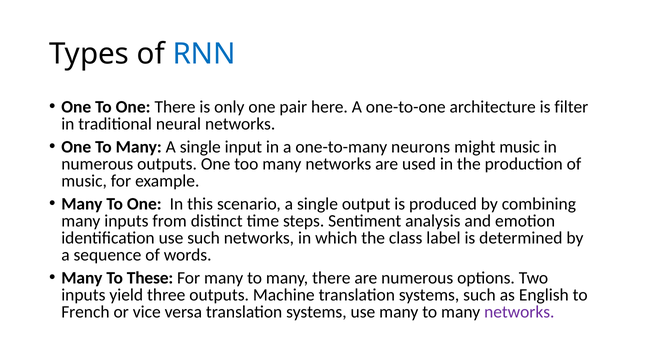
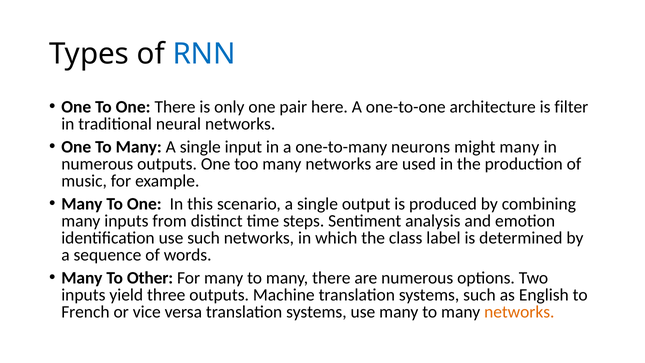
might music: music -> many (519, 147)
These: These -> Other (150, 278)
networks colour: purple -> orange (519, 312)
